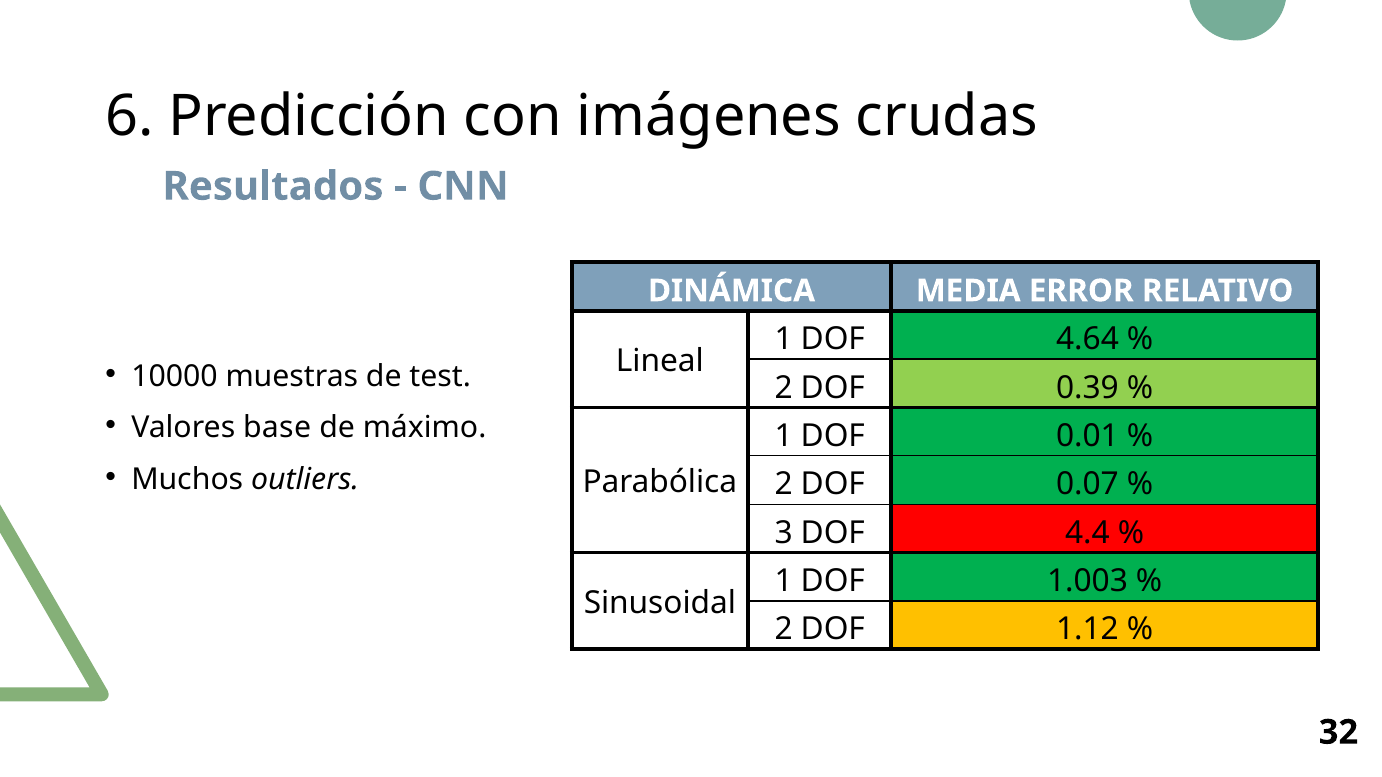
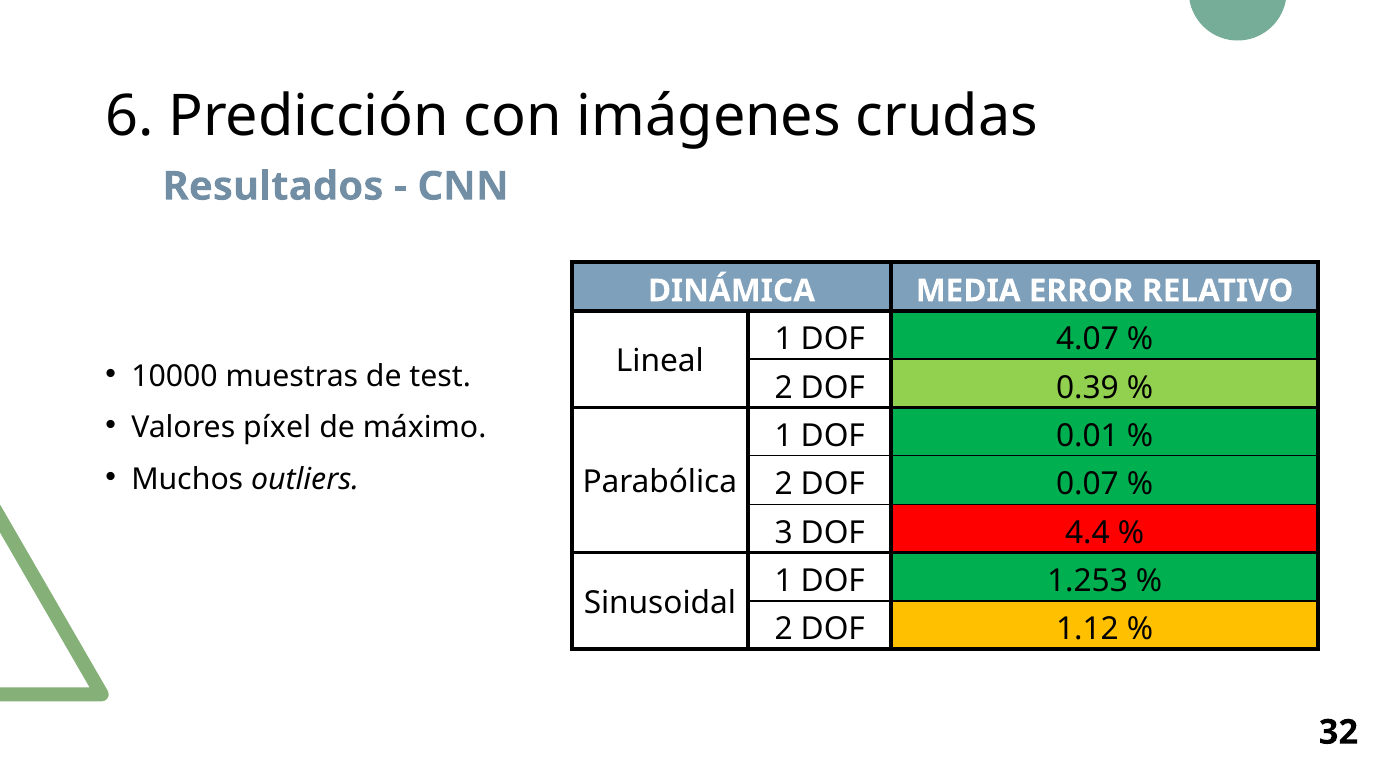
4.64: 4.64 -> 4.07 (1088, 339)
base: base -> píxel (277, 428)
1.003: 1.003 -> 1.253 (1087, 581)
